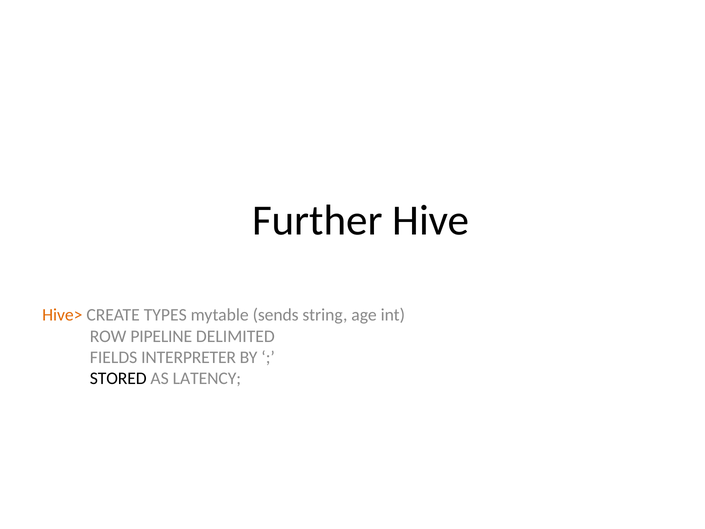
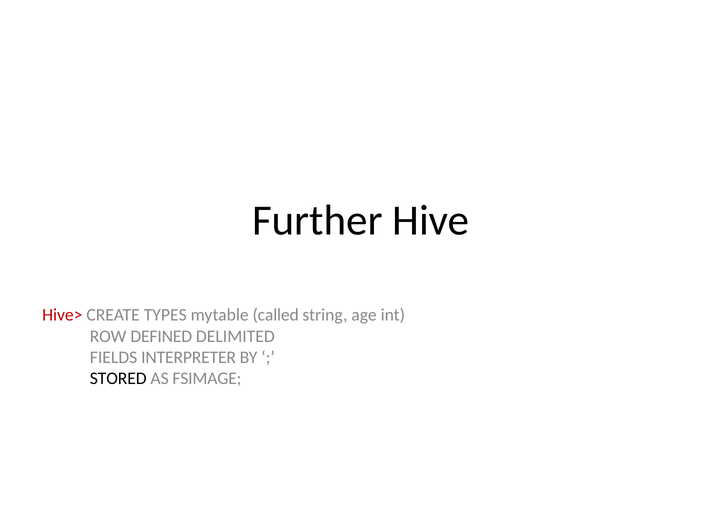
Hive> colour: orange -> red (62, 315)
sends: sends -> called (276, 315)
PIPELINE: PIPELINE -> DEFINED (161, 336)
LATENCY: LATENCY -> FSIMAGE (207, 378)
